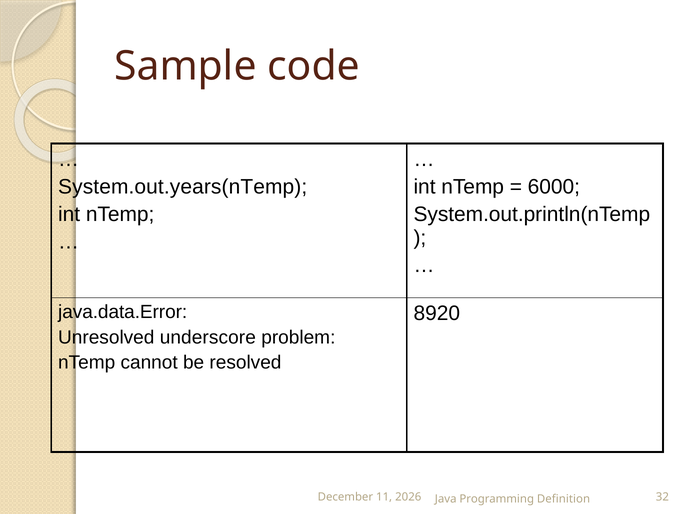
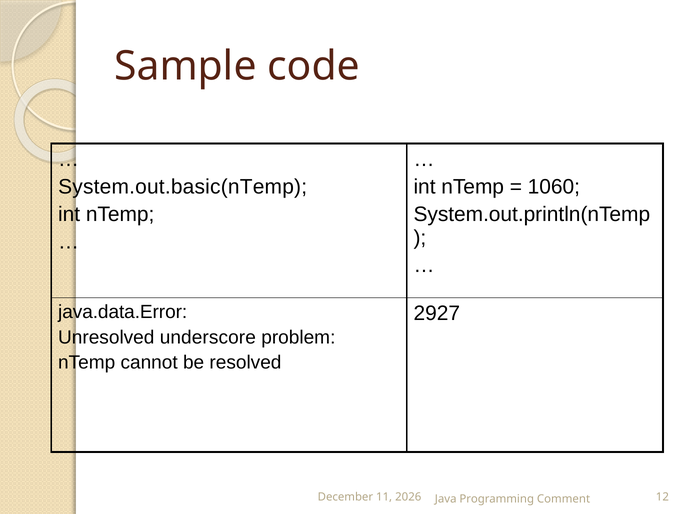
System.out.years(nTemp: System.out.years(nTemp -> System.out.basic(nTemp (183, 187)
6000: 6000 -> 1060 (554, 187)
8920: 8920 -> 2927 (437, 313)
32: 32 -> 12 (662, 497)
Definition: Definition -> Comment (564, 499)
